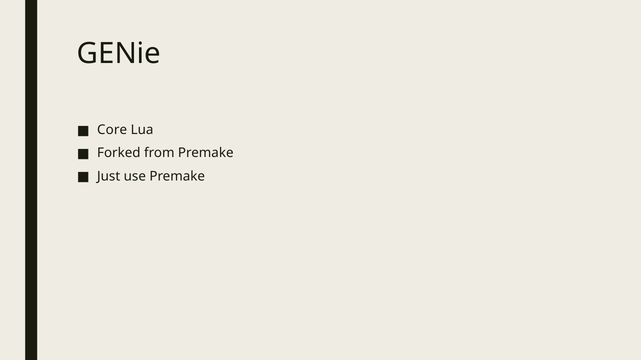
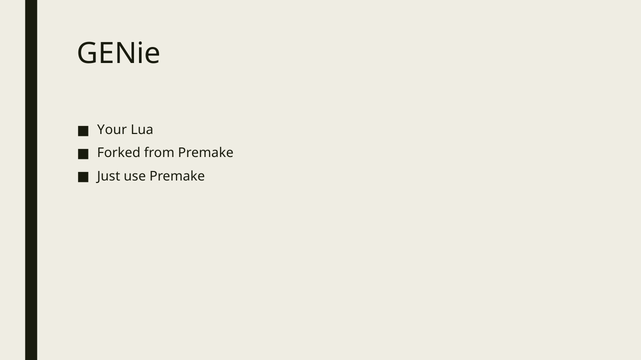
Core: Core -> Your (112, 130)
